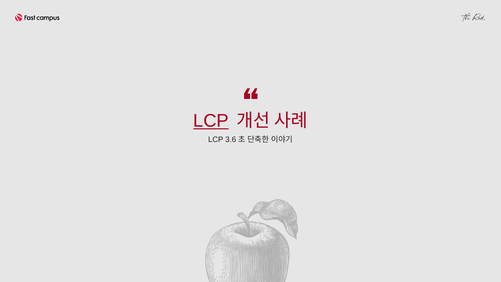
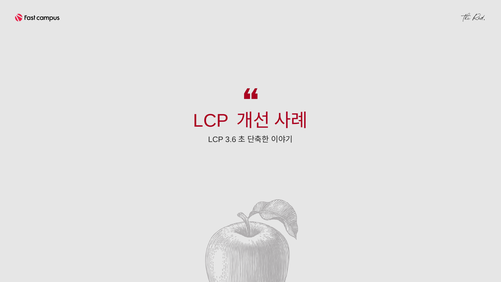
LCP underline: present -> none (211, 121)
